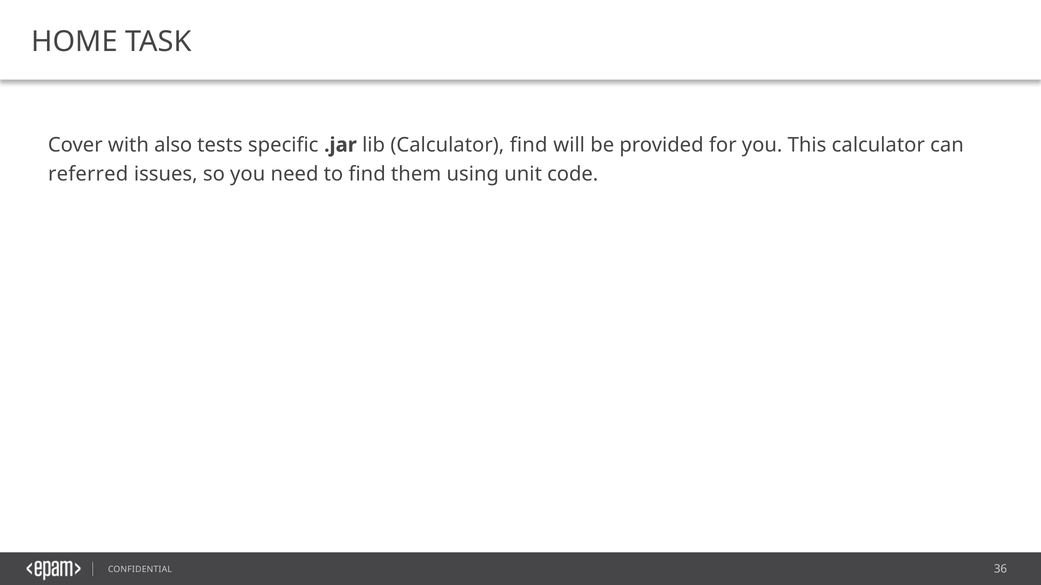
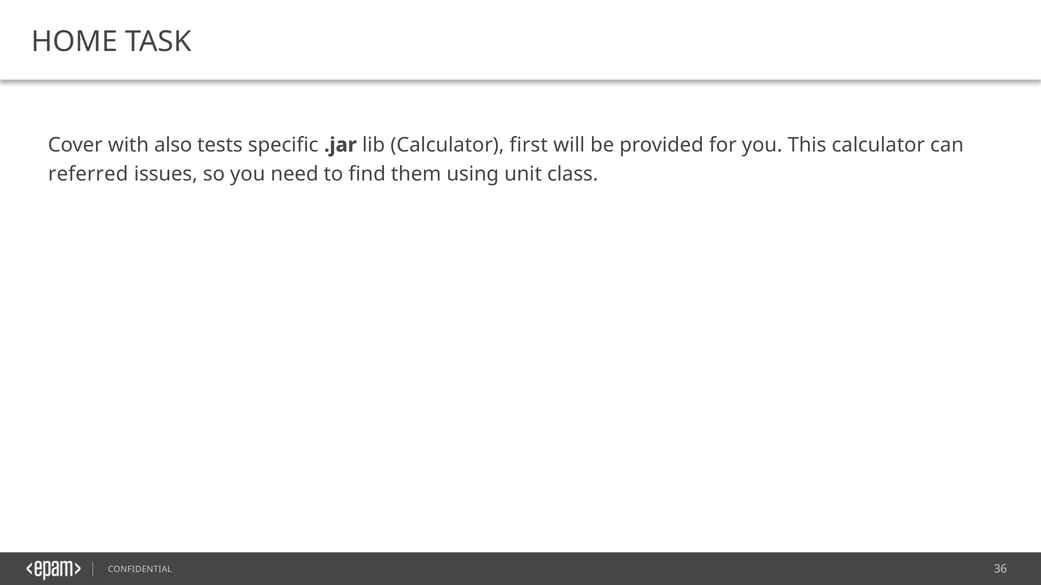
Calculator find: find -> first (529, 145)
code: code -> class (573, 174)
